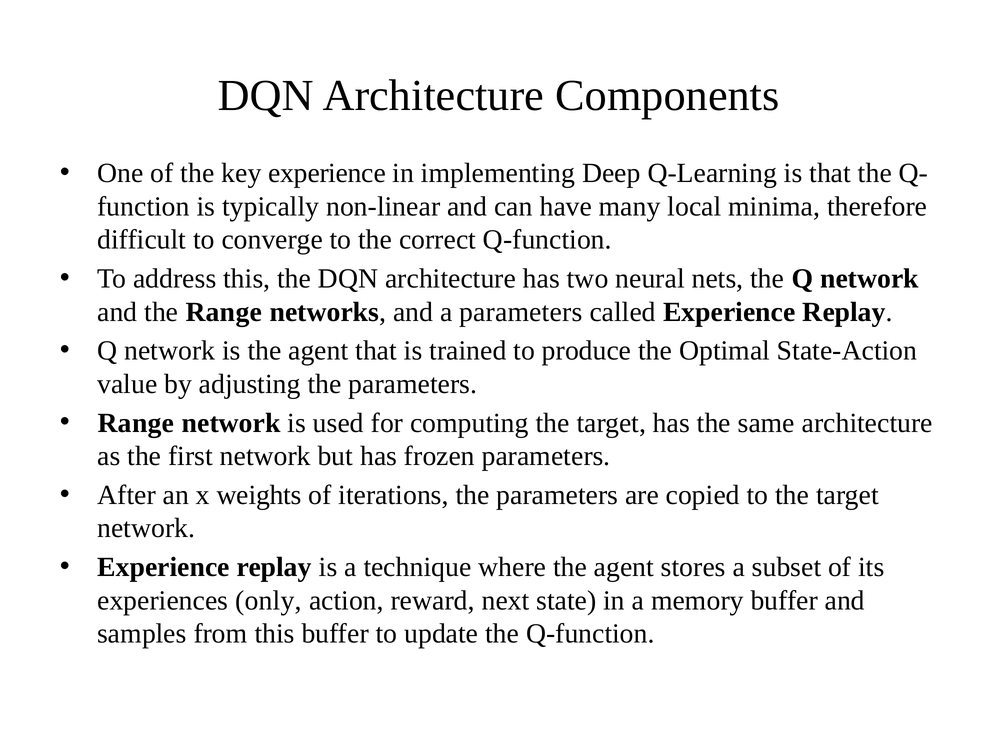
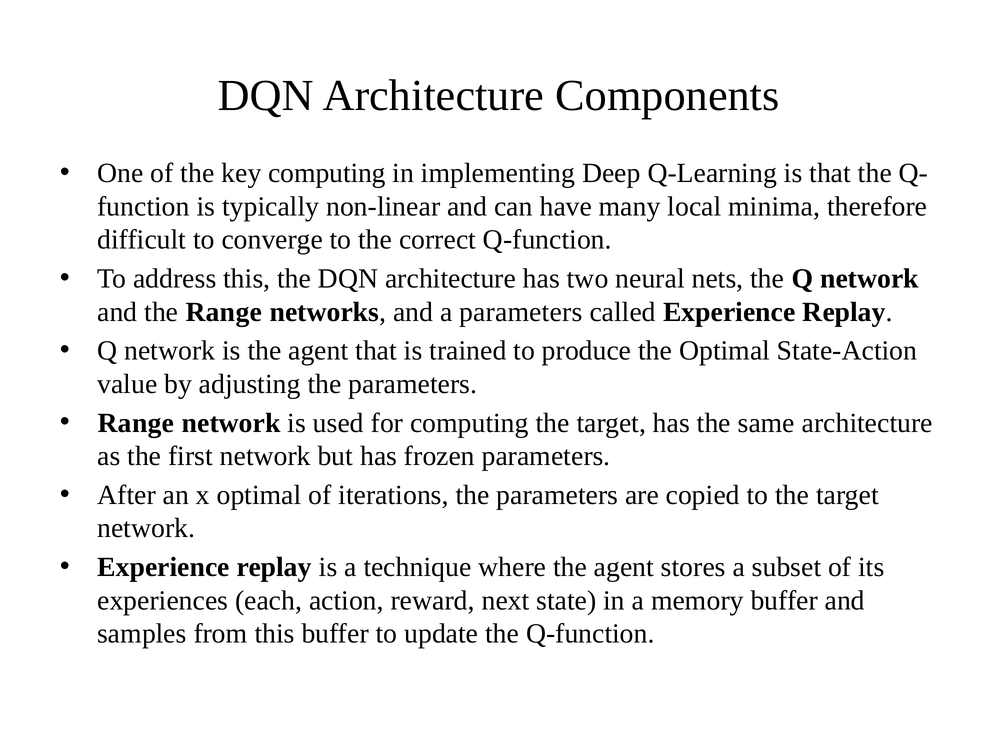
key experience: experience -> computing (327, 173)
x weights: weights -> optimal (259, 495)
only: only -> each (269, 601)
